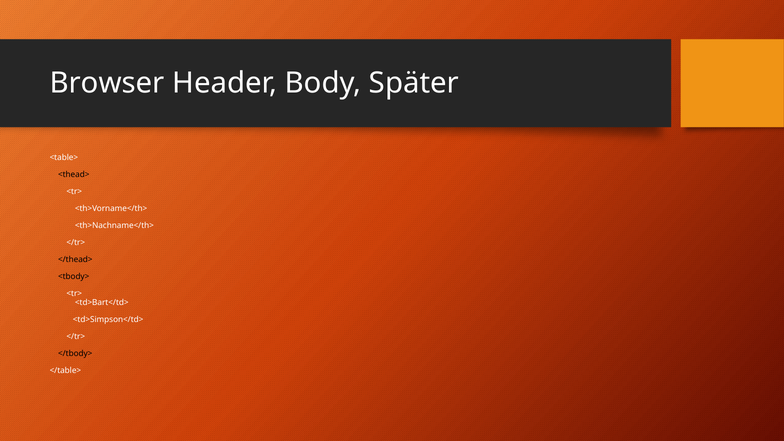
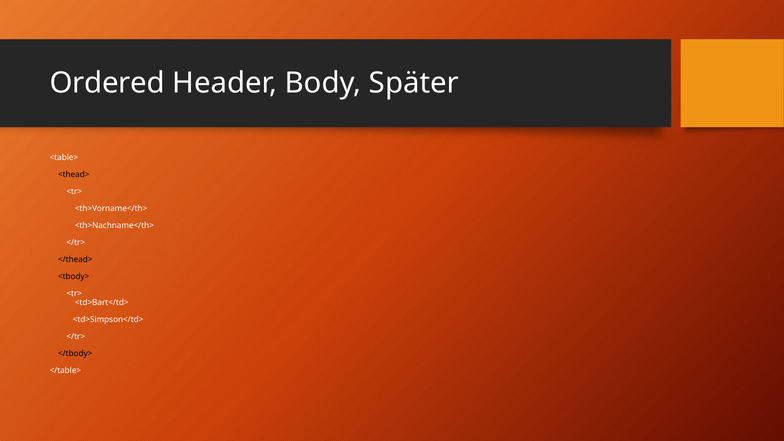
Browser: Browser -> Ordered (107, 83)
